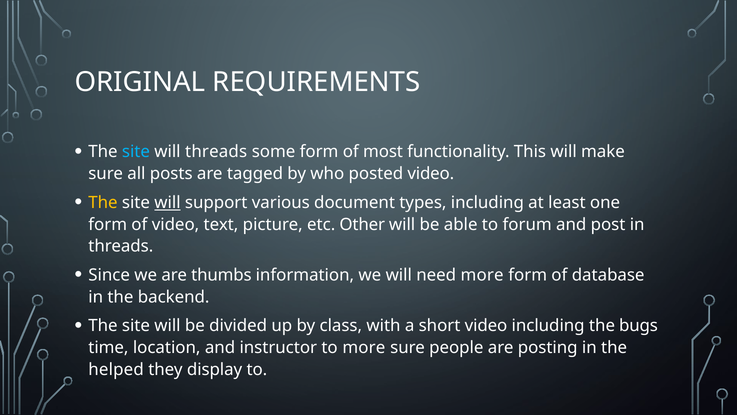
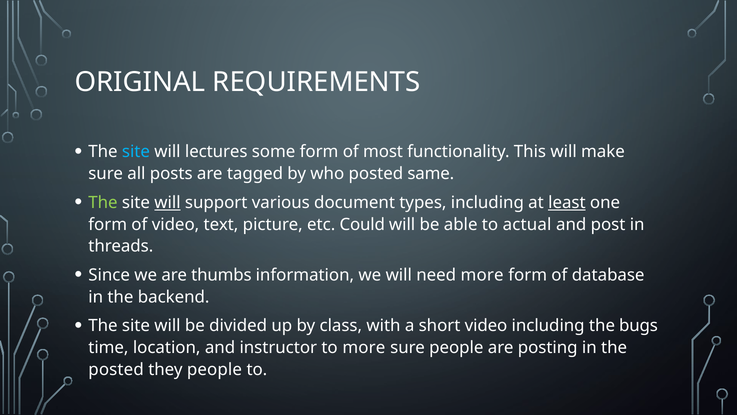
will threads: threads -> lectures (216, 152)
posted video: video -> same (431, 174)
The colour: yellow -> light green (103, 202)
least underline: none -> present (567, 202)
Other: Other -> Could (362, 224)
forum: forum -> actual (527, 224)
helped: helped -> posted (116, 369)
they display: display -> people (214, 369)
